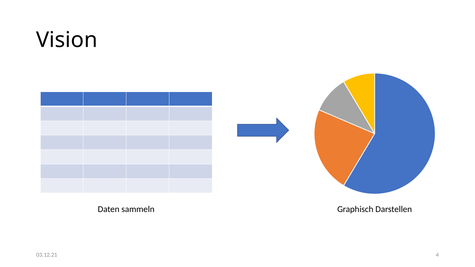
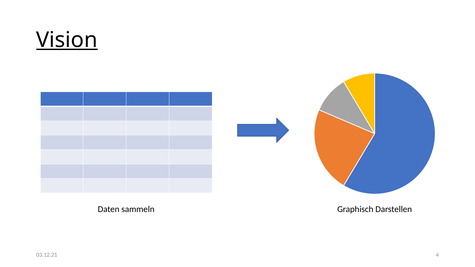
Vision underline: none -> present (67, 40)
